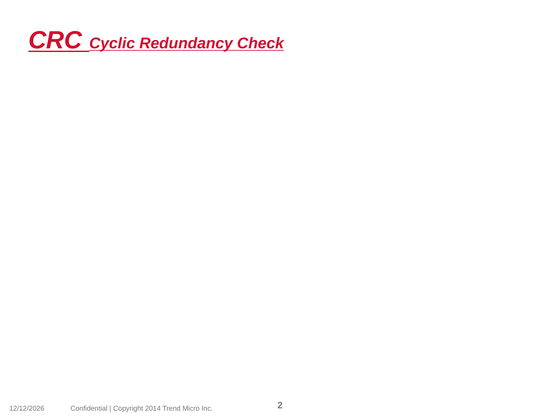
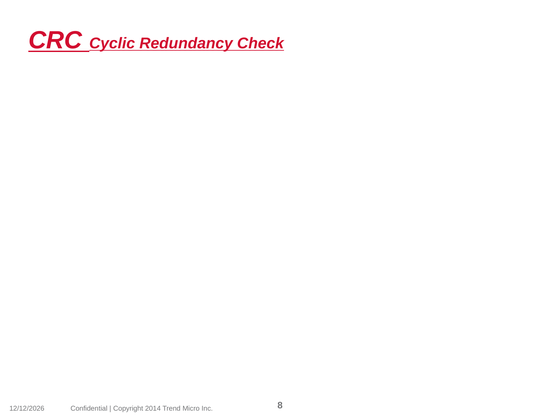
2: 2 -> 8 (280, 405)
